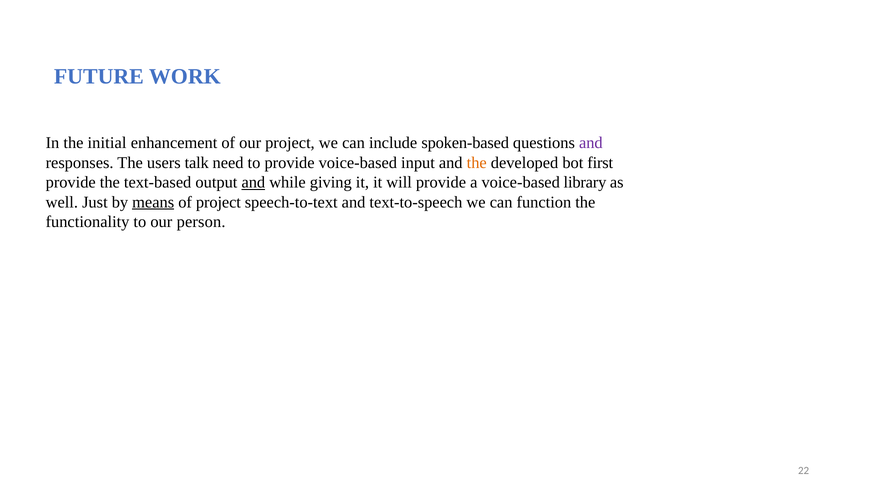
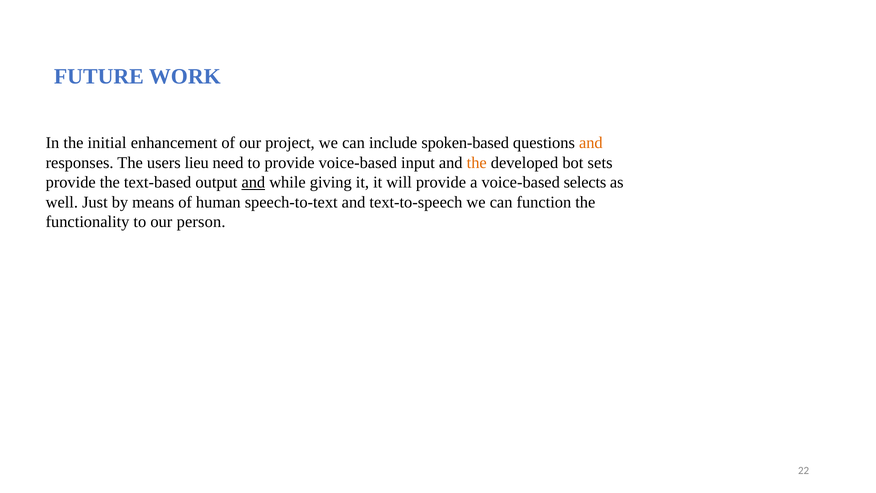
and colour: purple -> orange (591, 143)
talk: talk -> lieu (197, 163)
first: first -> sets (600, 163)
library: library -> selects (585, 182)
means underline: present -> none (153, 202)
of project: project -> human (218, 202)
